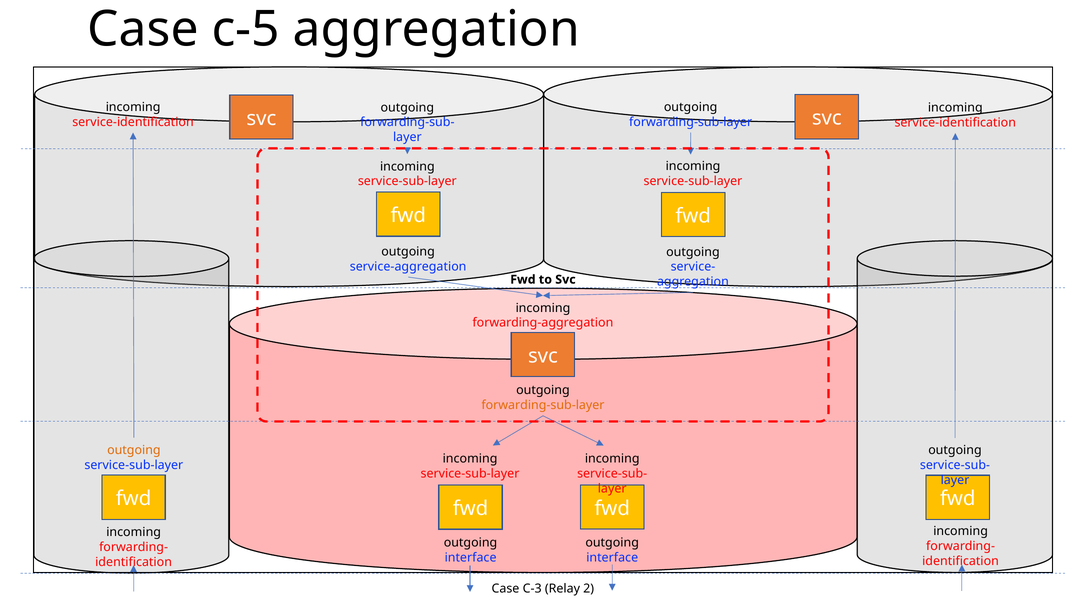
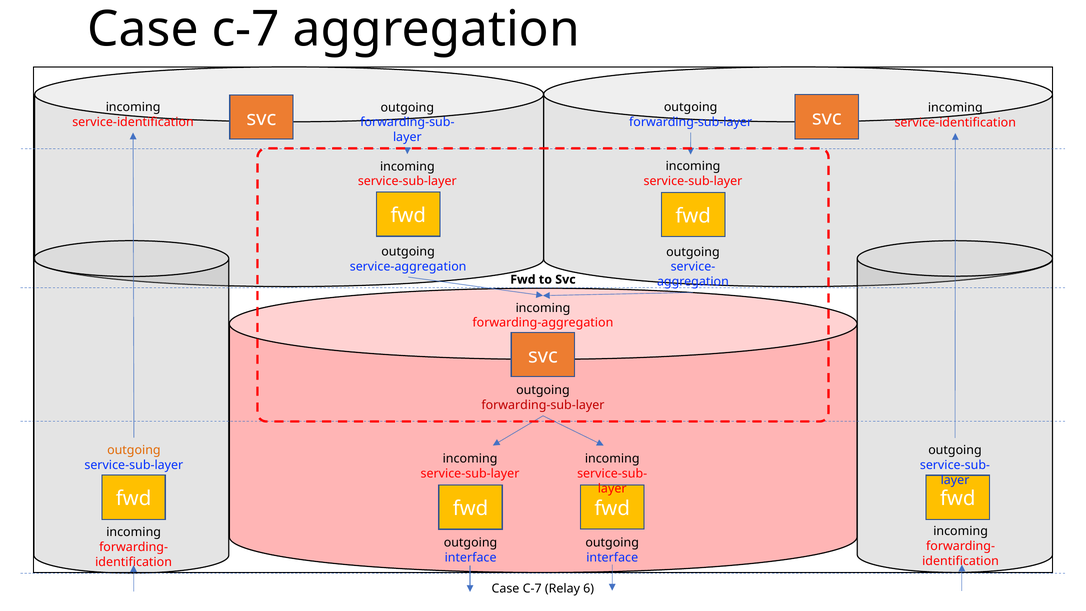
c-5: c-5 -> c-7 (246, 30)
forwarding-sub-layer colour: orange -> red (543, 405)
C-3: C-3 -> C-7 (532, 588)
2: 2 -> 6 (589, 588)
